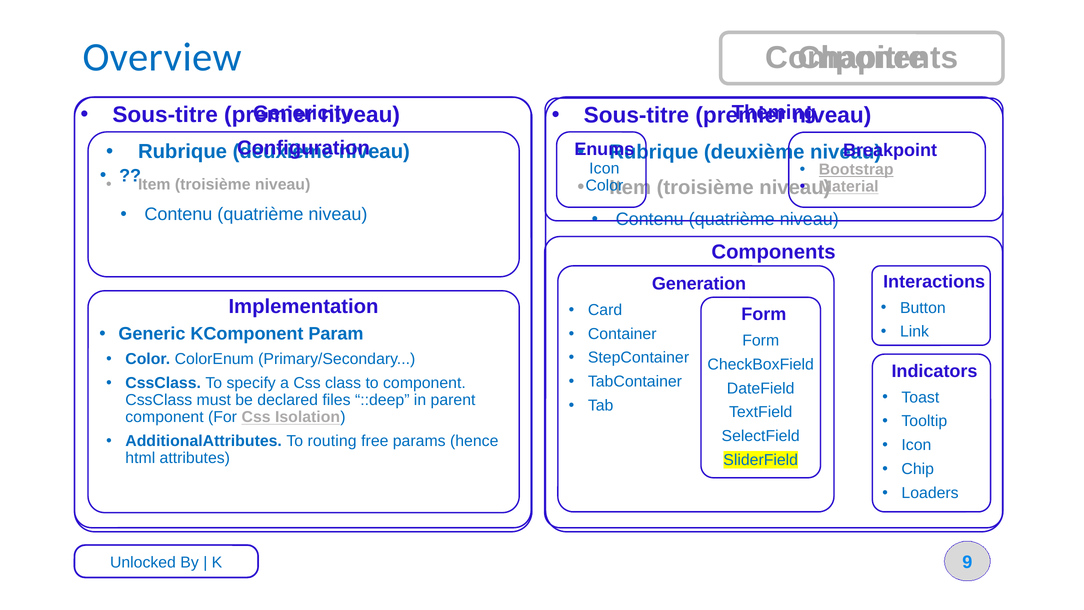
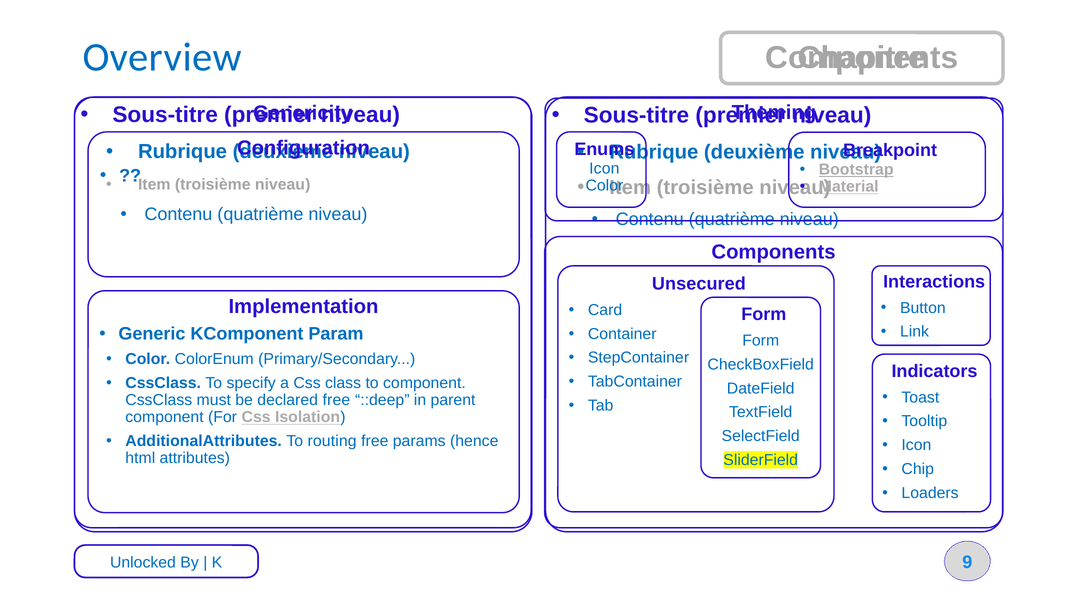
Generation: Generation -> Unsecured (699, 284)
declared files: files -> free (336, 400)
